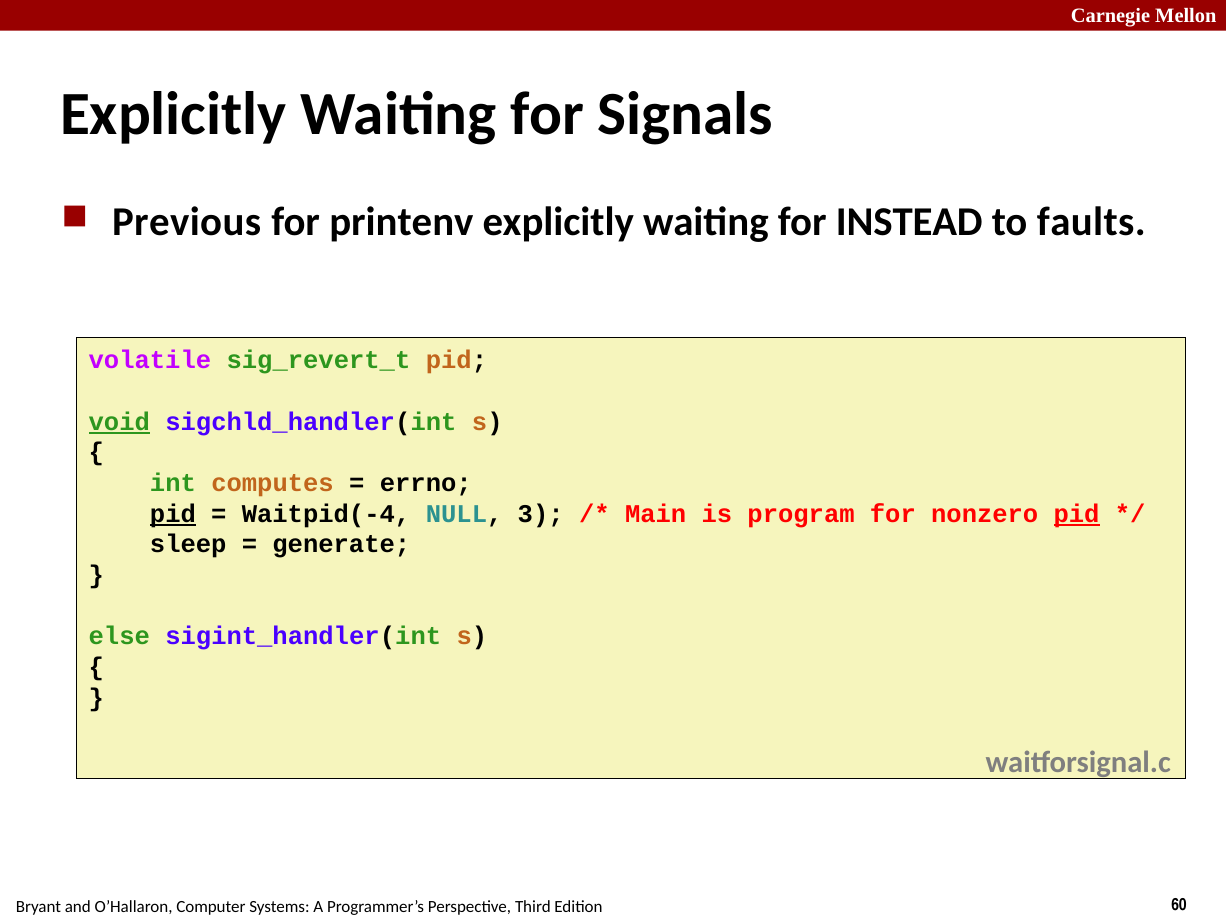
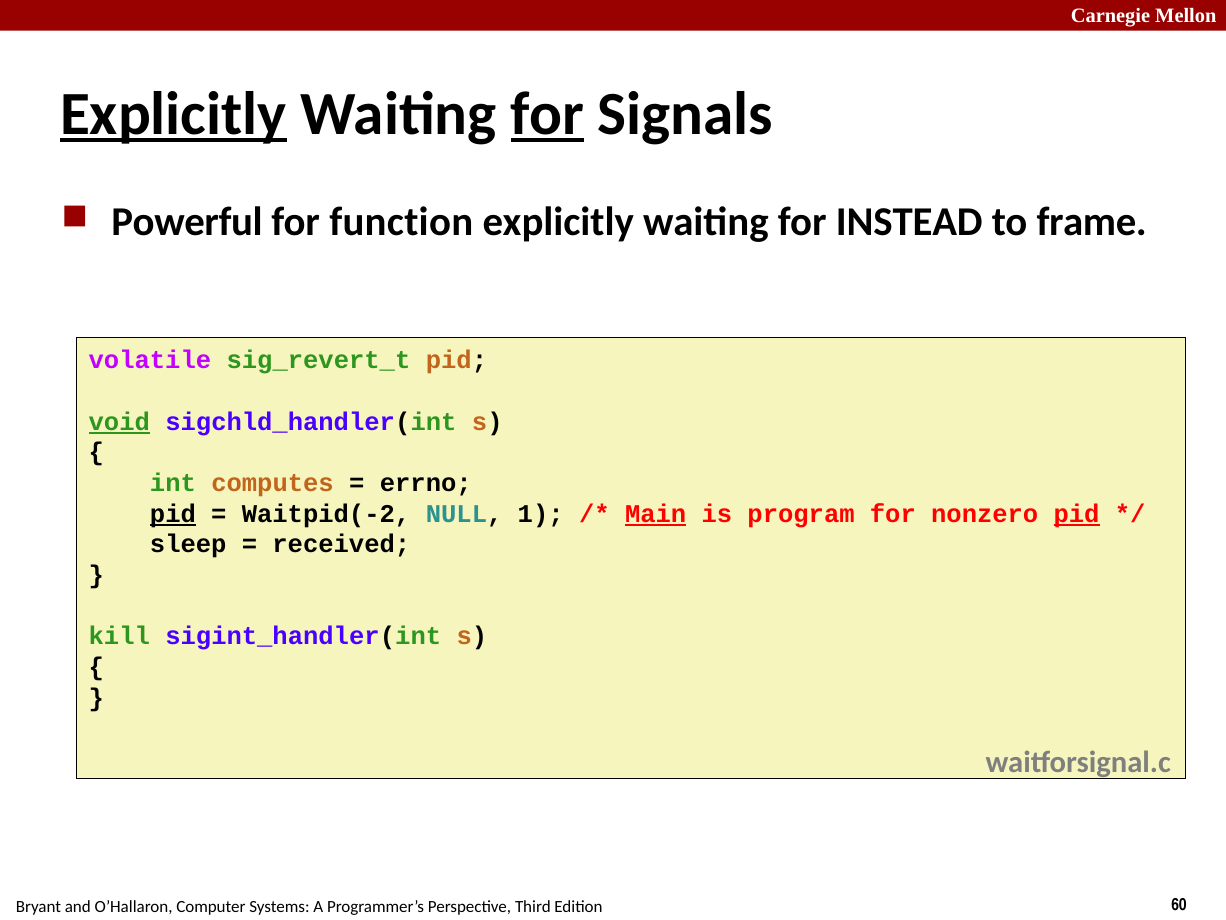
Explicitly underline: none -> present (173, 114)
for underline: none -> present (547, 114)
Previous: Previous -> Powerful (187, 222)
printenv: printenv -> function (401, 222)
faults: faults -> frame (1092, 222)
Waitpid(-4: Waitpid(-4 -> Waitpid(-2 (326, 513)
3: 3 -> 1 (541, 513)
Main underline: none -> present (656, 513)
generate: generate -> received (341, 544)
else: else -> kill (119, 636)
